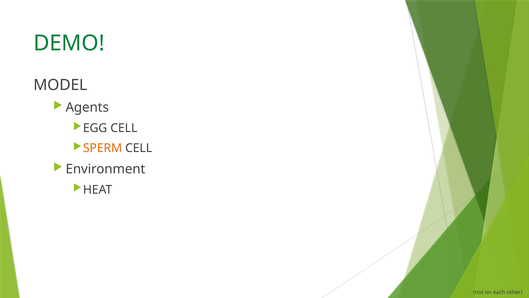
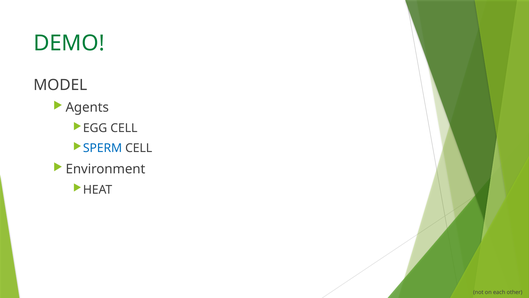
SPERM colour: orange -> blue (103, 148)
